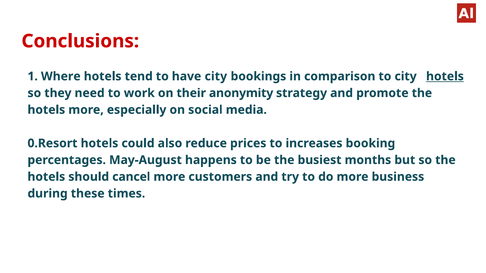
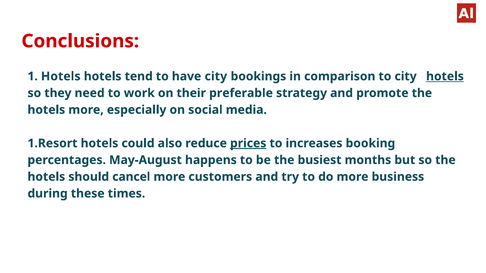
1 Where: Where -> Hotels (61, 76)
anonymity: anonymity -> preferable (241, 93)
0.Resort: 0.Resort -> 1.Resort (52, 143)
prices underline: none -> present (248, 143)
